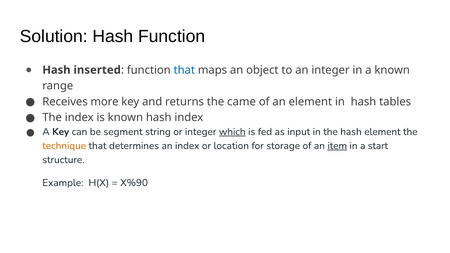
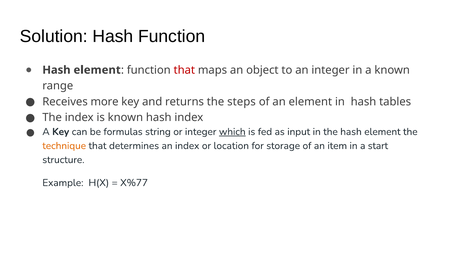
inserted: inserted -> element (97, 70)
that colour: blue -> red (184, 70)
came: came -> steps (241, 102)
segment: segment -> formulas (123, 132)
item underline: present -> none (337, 146)
X%90: X%90 -> X%77 (134, 183)
